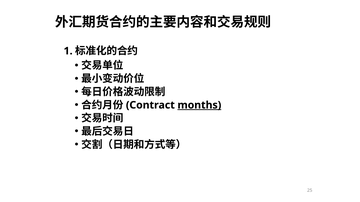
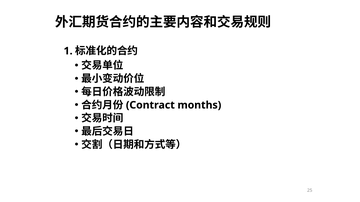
months underline: present -> none (199, 105)
